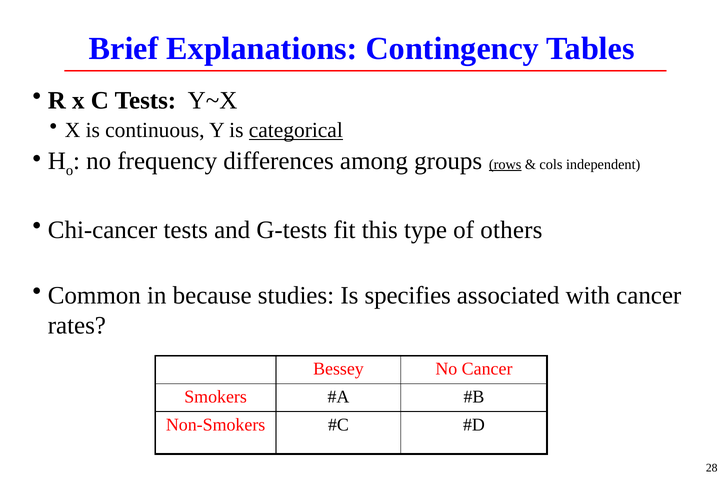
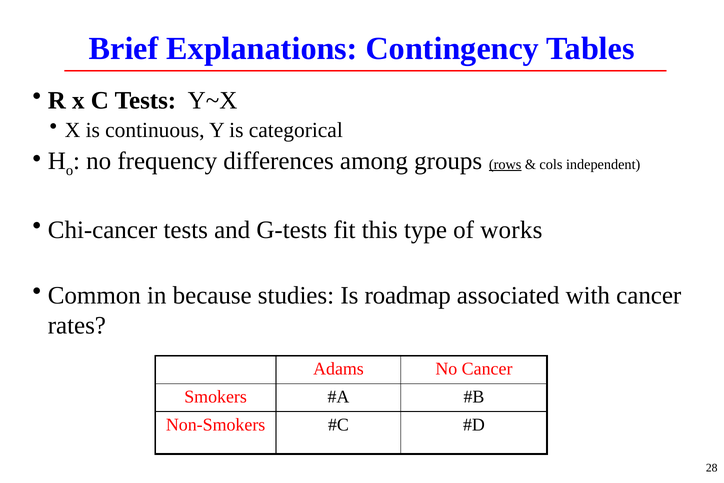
categorical underline: present -> none (296, 130)
others: others -> works (511, 230)
specifies: specifies -> roadmap (408, 295)
Bessey: Bessey -> Adams (338, 369)
